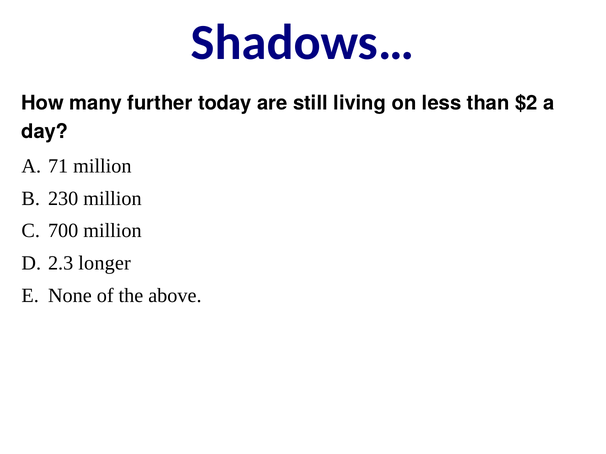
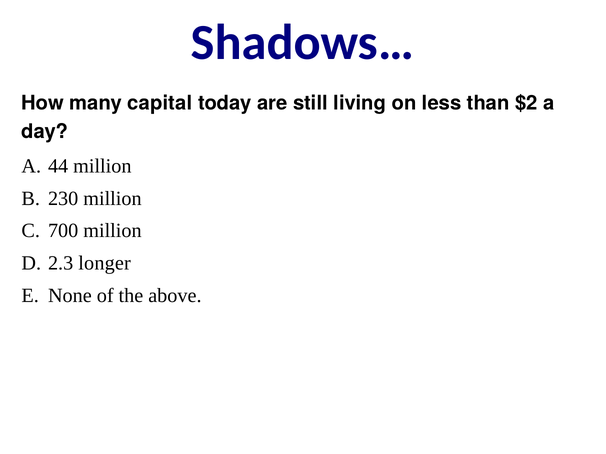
further: further -> capital (160, 103)
71: 71 -> 44 (58, 166)
